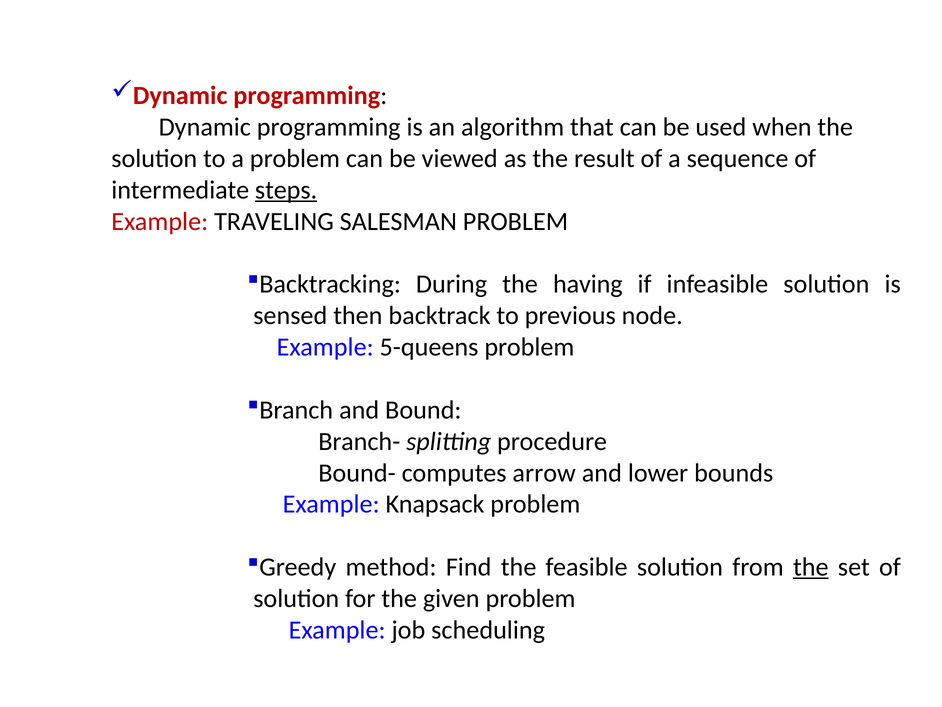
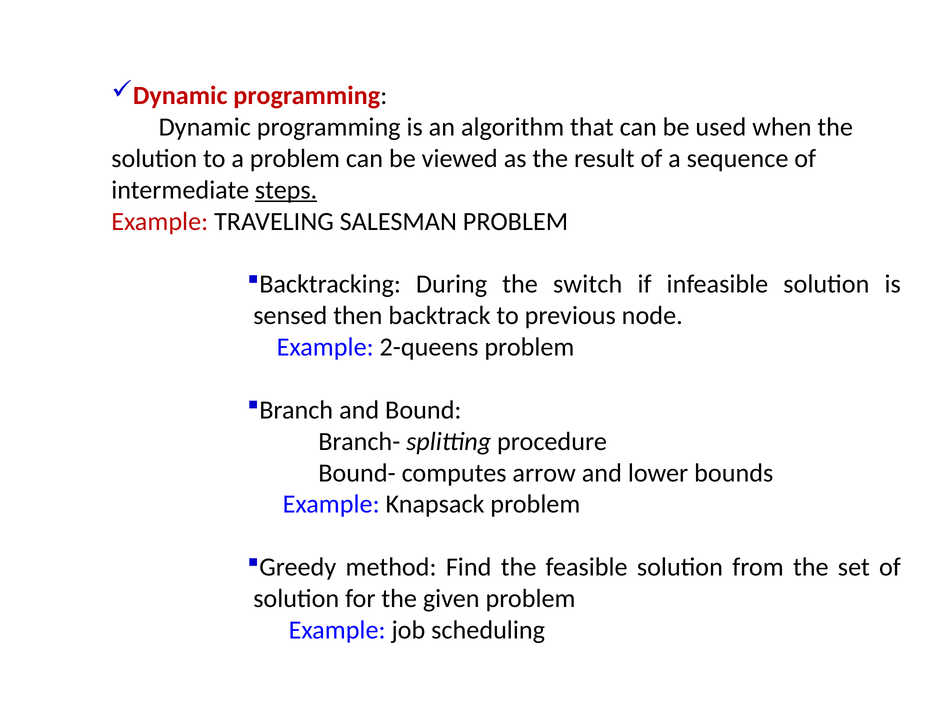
having: having -> switch (588, 284)
5-queens: 5-queens -> 2-queens (429, 347)
the underline: present -> none (811, 567)
